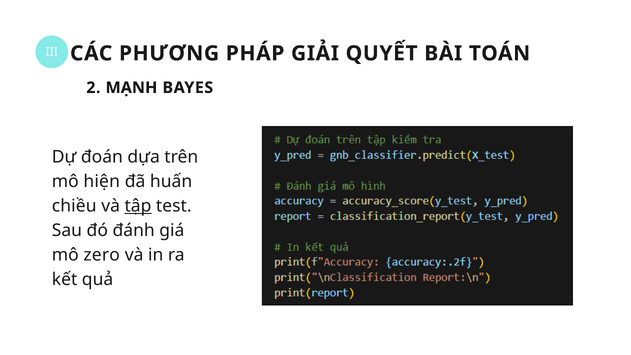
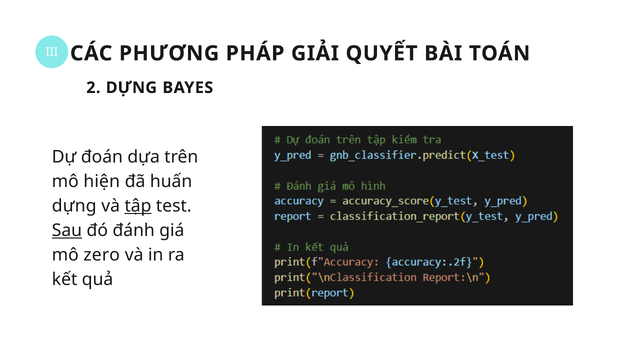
2 MẠNH: MẠNH -> DỰNG (131, 88)
chiều: chiều -> dựng (74, 206)
Sau underline: none -> present (67, 230)
